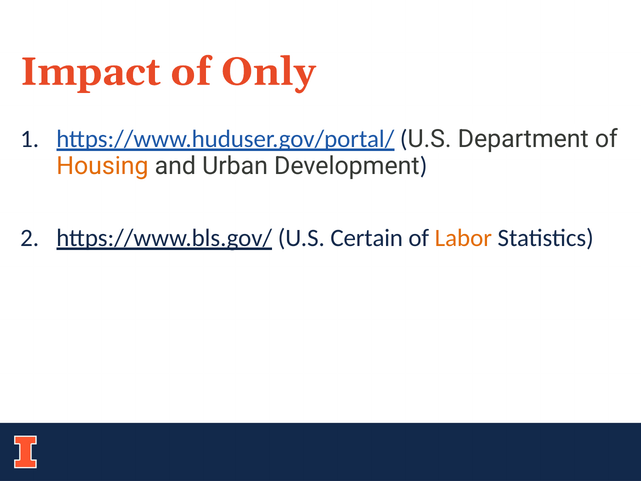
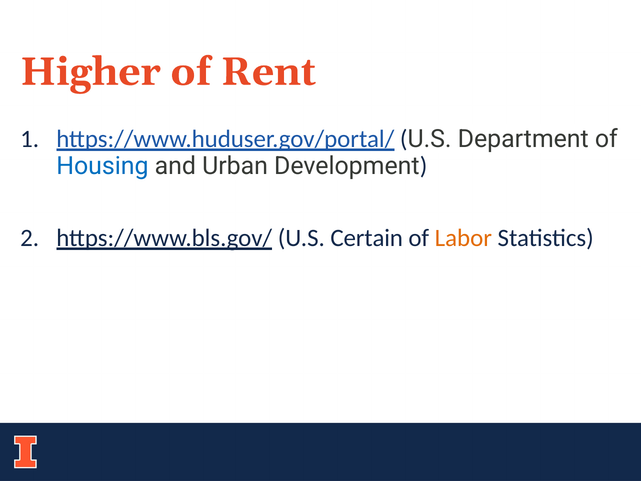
Impact: Impact -> Higher (91, 72)
Only: Only -> Rent (269, 72)
Housing colour: orange -> blue (102, 166)
